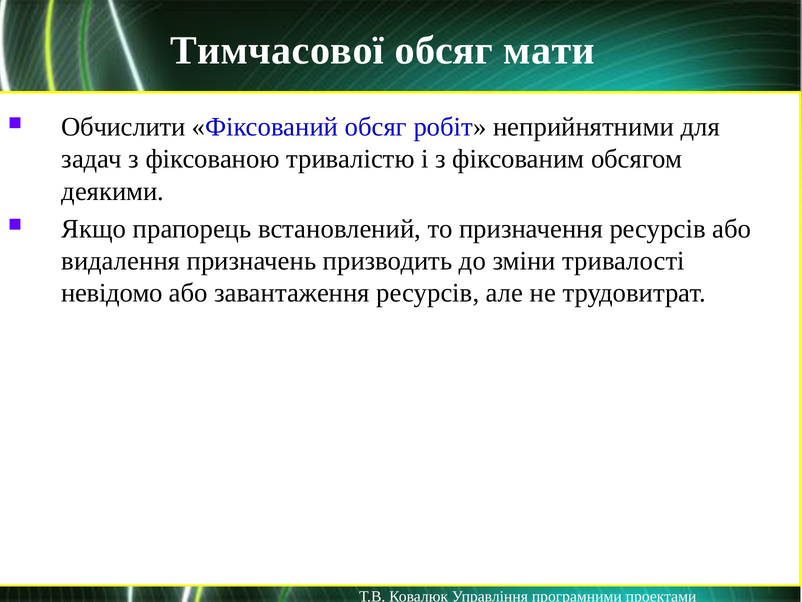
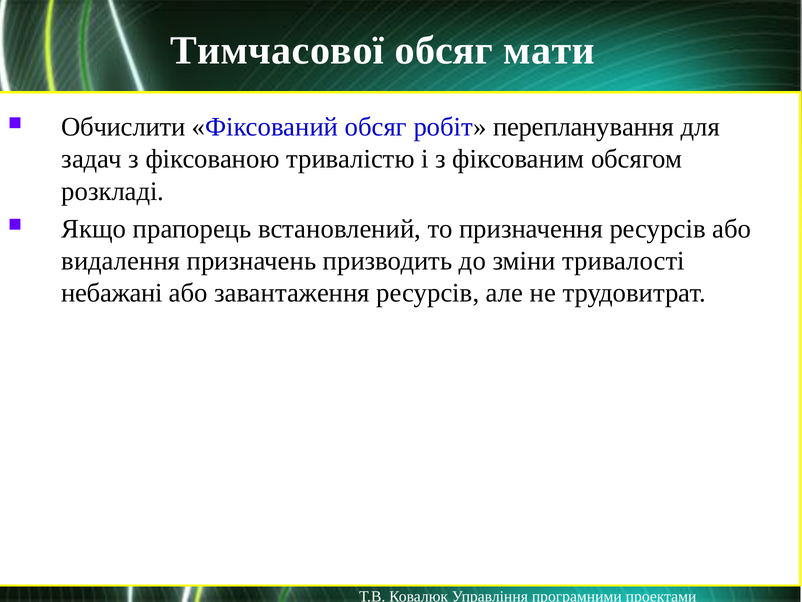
неприйнятними: неприйнятними -> перепланування (584, 127)
деякими: деякими -> розкладі (113, 191)
невідомо: невідомо -> небажані (112, 293)
